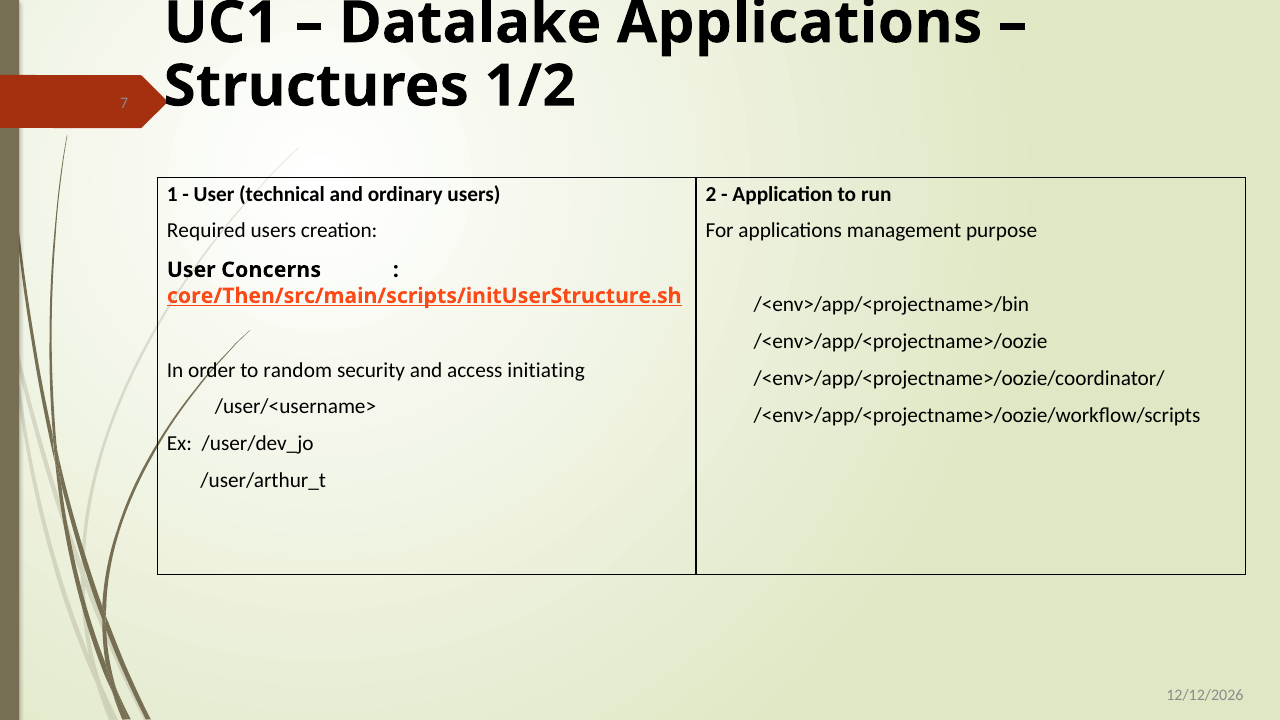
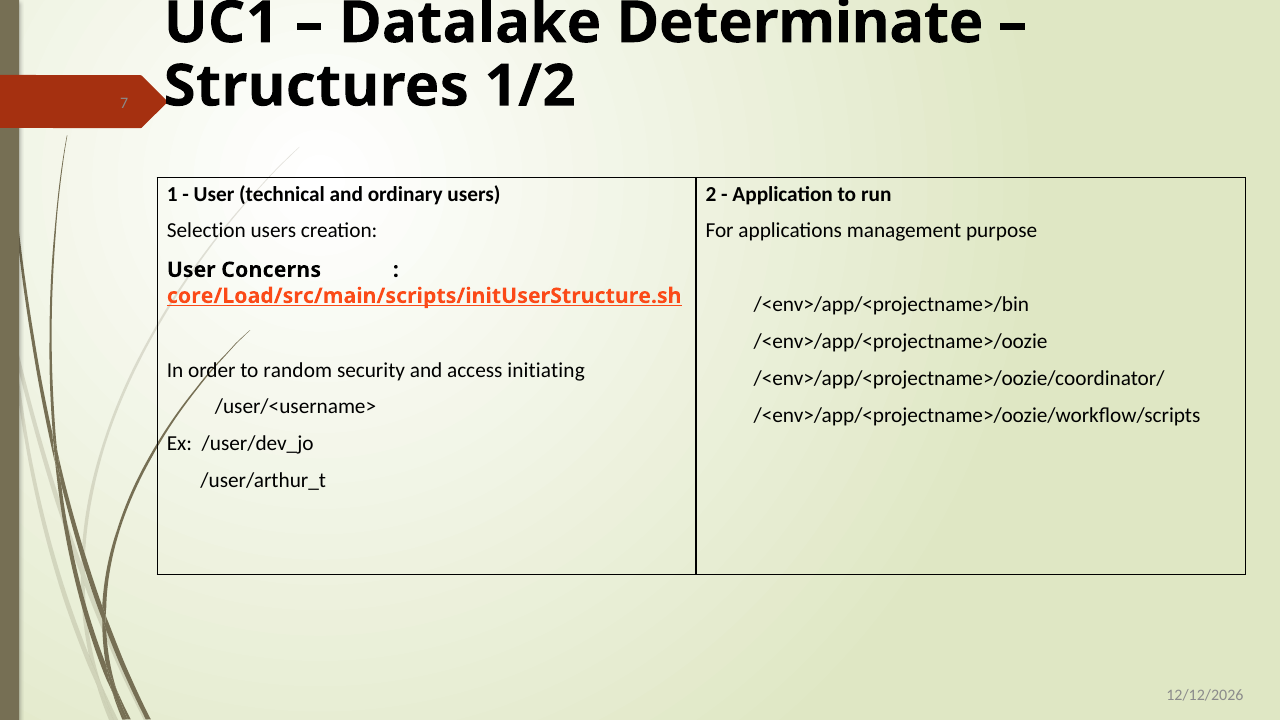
Datalake Applications: Applications -> Determinate (800, 23)
Required: Required -> Selection (206, 231)
core/Then/src/main/scripts/initUserStructure.sh: core/Then/src/main/scripts/initUserStructure.sh -> core/Load/src/main/scripts/initUserStructure.sh (424, 296)
